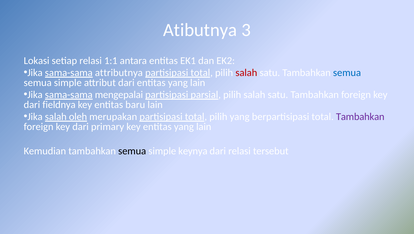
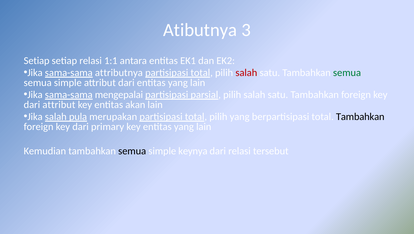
Lokasi: Lokasi -> Setiap (37, 61)
semua colour: blue -> green (347, 73)
dari fieldnya: fieldnya -> attribut (59, 105)
baru: baru -> akan (135, 105)
oleh: oleh -> pula (78, 117)
Tambahkan colour: purple -> black (360, 117)
